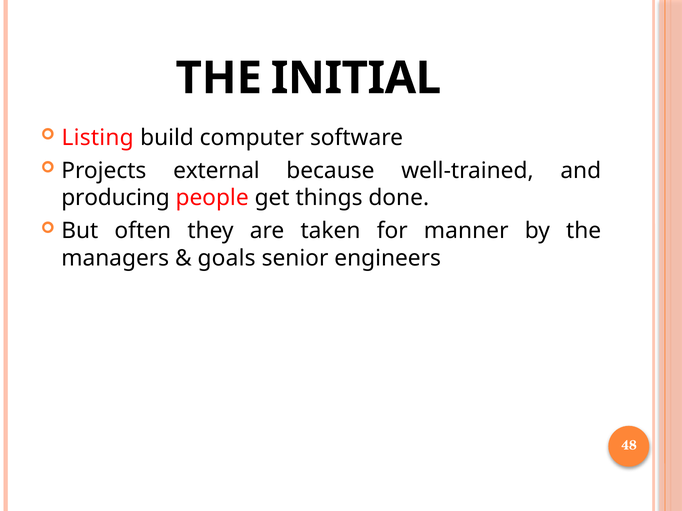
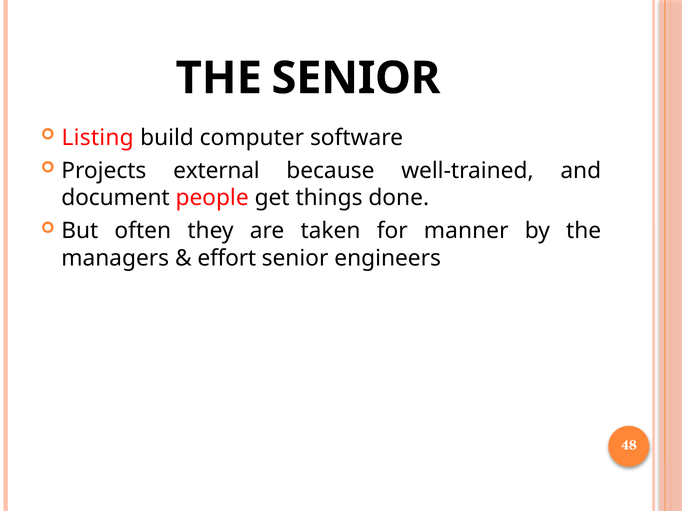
THE INITIAL: INITIAL -> SENIOR (356, 78)
producing: producing -> document (115, 198)
goals: goals -> effort (227, 258)
